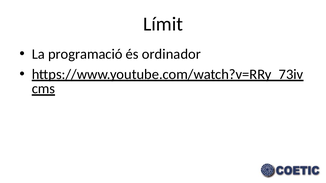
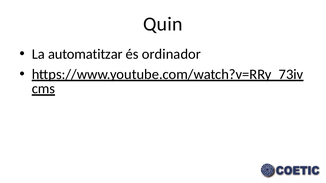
Límit: Límit -> Quin (163, 24)
programació: programació -> automatitzar (85, 54)
